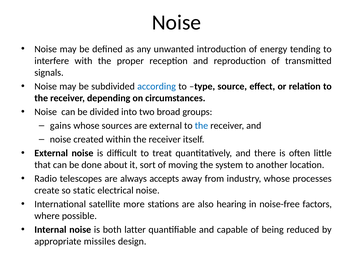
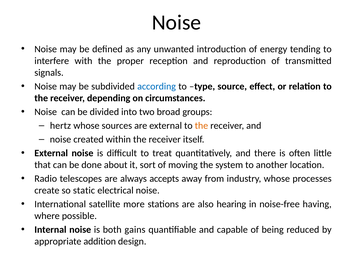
gains: gains -> hertz (60, 125)
the colour: blue -> orange (201, 125)
factors: factors -> having (317, 204)
latter: latter -> gains (135, 229)
missiles: missiles -> addition (100, 241)
